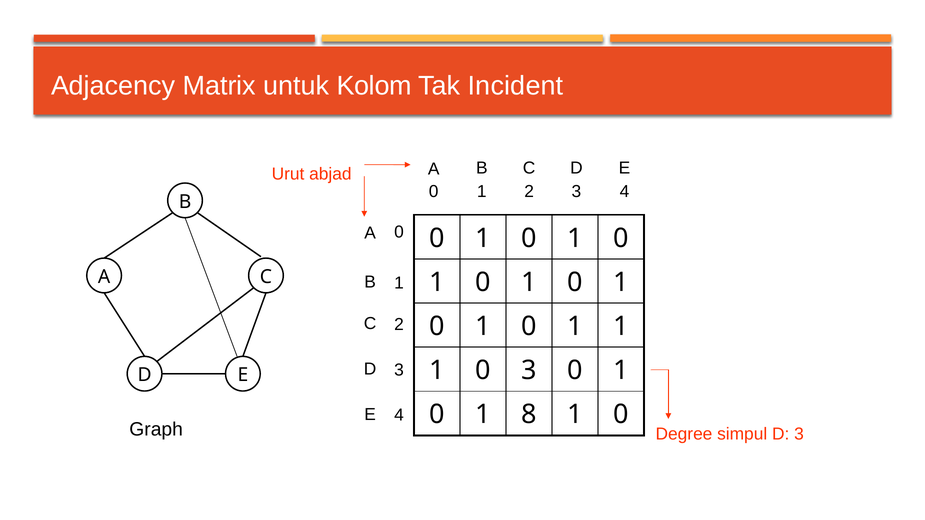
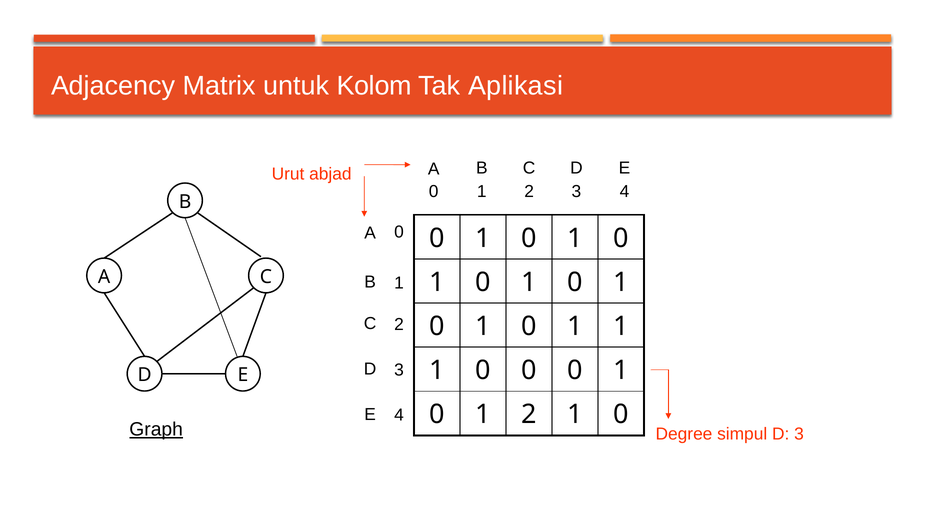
Incident: Incident -> Aplikasi (516, 86)
1 0 3: 3 -> 0 (529, 371)
8: 8 -> 2 (529, 415)
Graph underline: none -> present (156, 430)
